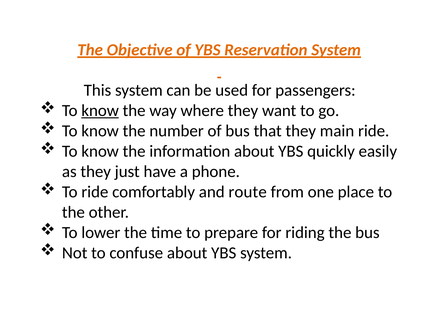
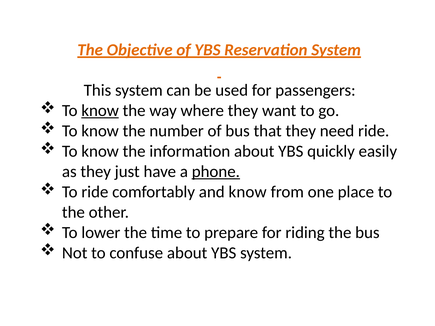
main: main -> need (337, 131)
phone underline: none -> present (216, 172)
and route: route -> know (248, 192)
